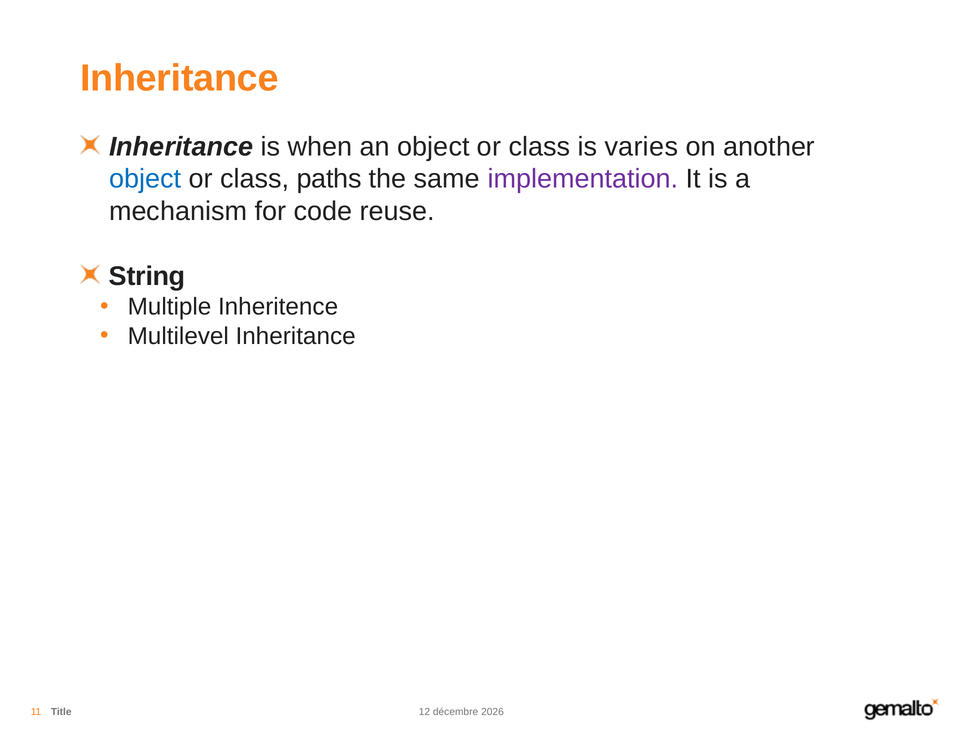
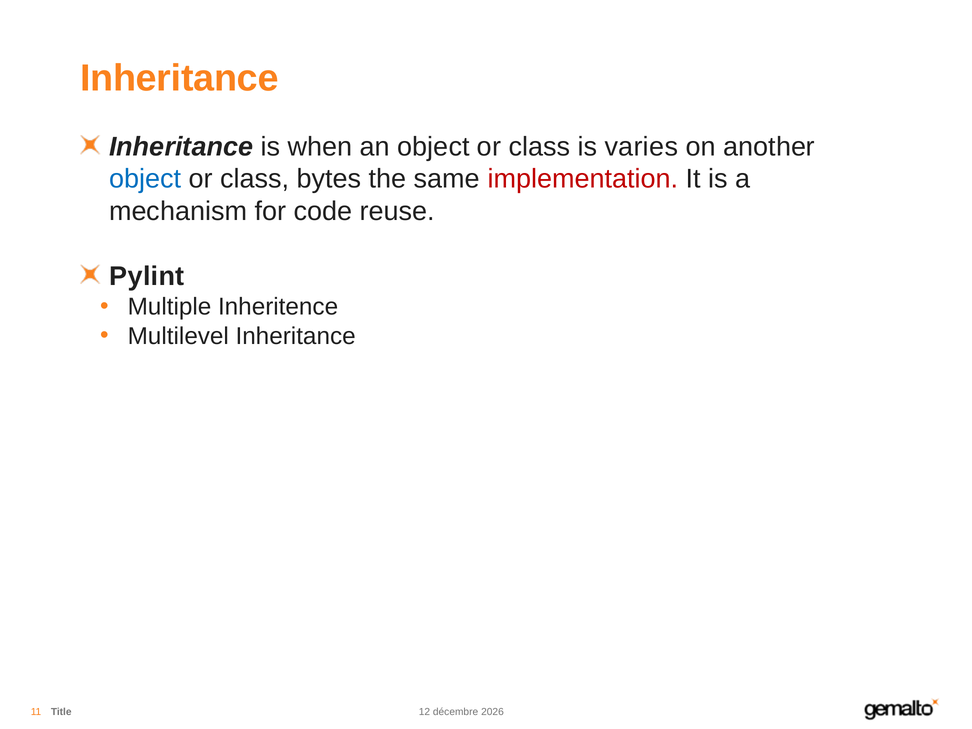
paths: paths -> bytes (329, 179)
implementation colour: purple -> red (583, 179)
String: String -> Pylint (147, 276)
